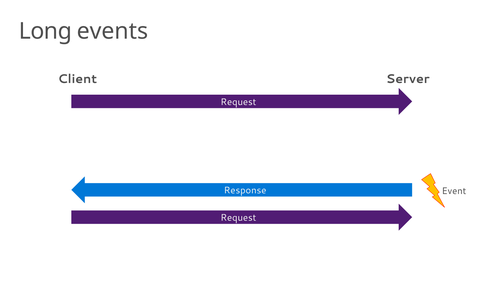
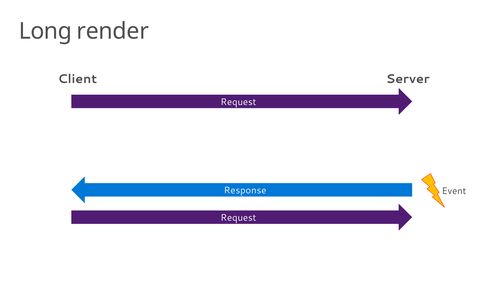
events: events -> render (113, 31)
